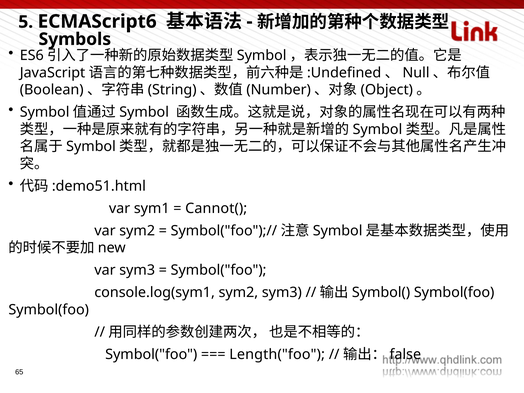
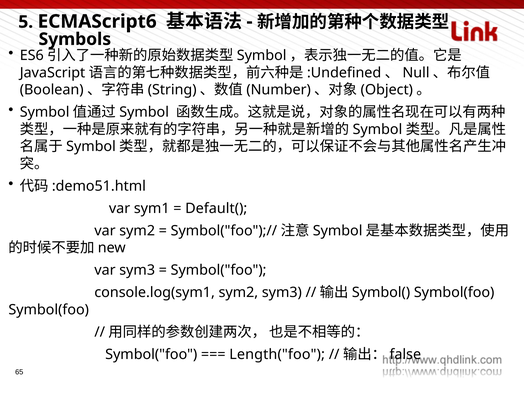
Cannot(: Cannot( -> Default( (216, 208)
